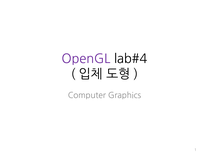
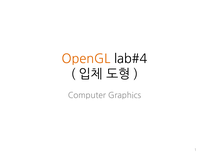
OpenGL colour: purple -> orange (86, 59)
